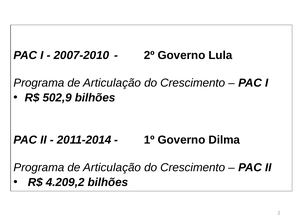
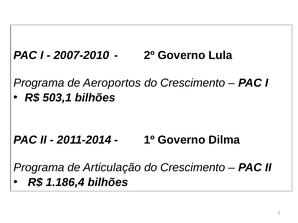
Articulação: Articulação -> Aeroportos (112, 83)
502,9: 502,9 -> 503,1 (57, 98)
4.209,2: 4.209,2 -> 1.186,4 (65, 183)
